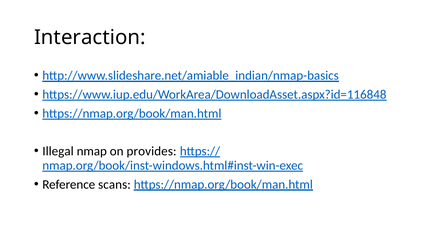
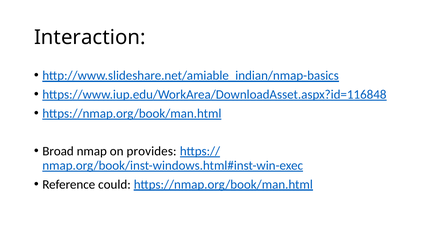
Illegal: Illegal -> Broad (58, 151)
scans: scans -> could (114, 184)
